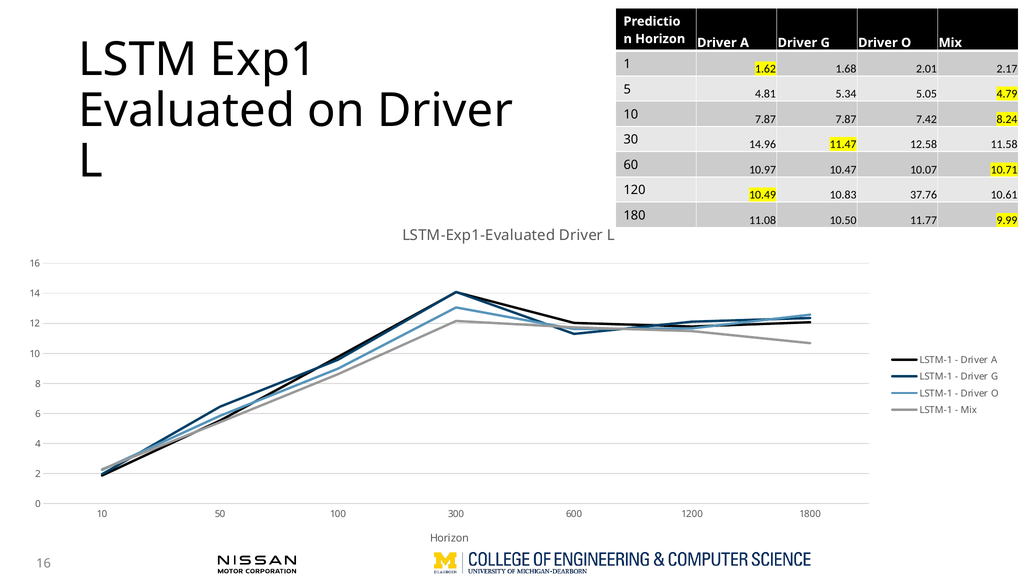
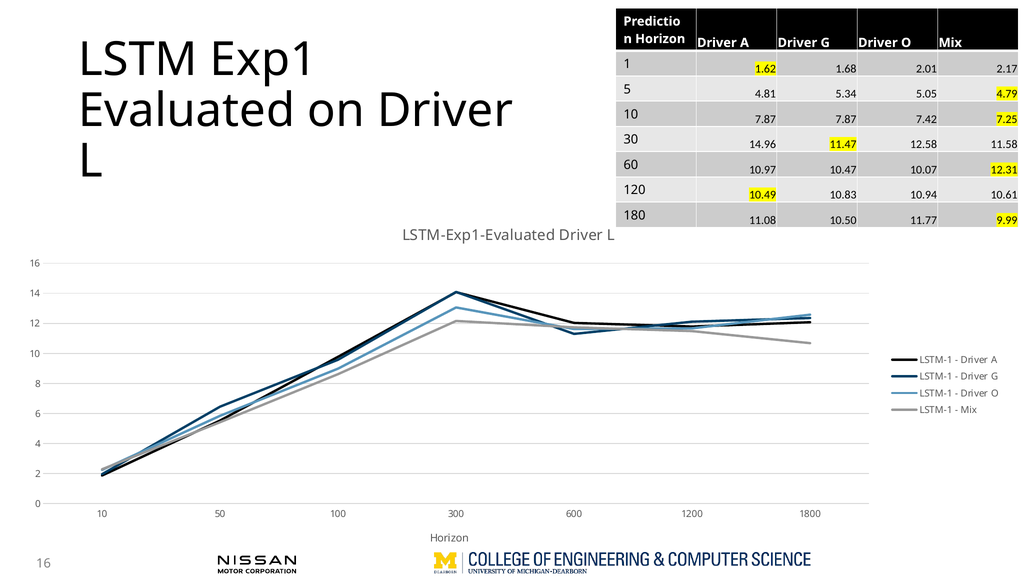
8.24: 8.24 -> 7.25 (1007, 119)
10.71: 10.71 -> 12.31 (1004, 170)
37.76: 37.76 -> 10.94 (924, 195)
